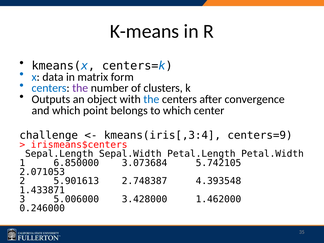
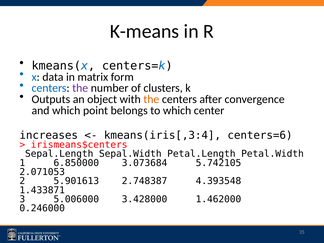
the colour: blue -> orange (151, 99)
challenge: challenge -> increases (49, 135)
centers=9: centers=9 -> centers=6 (260, 135)
